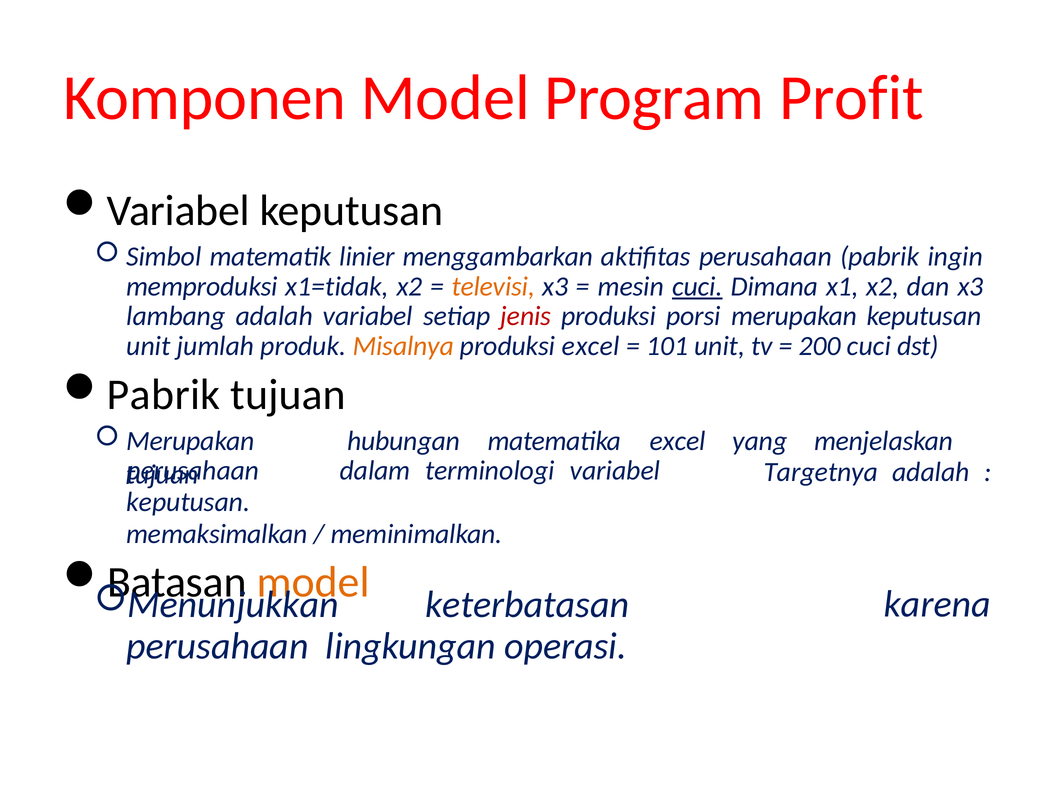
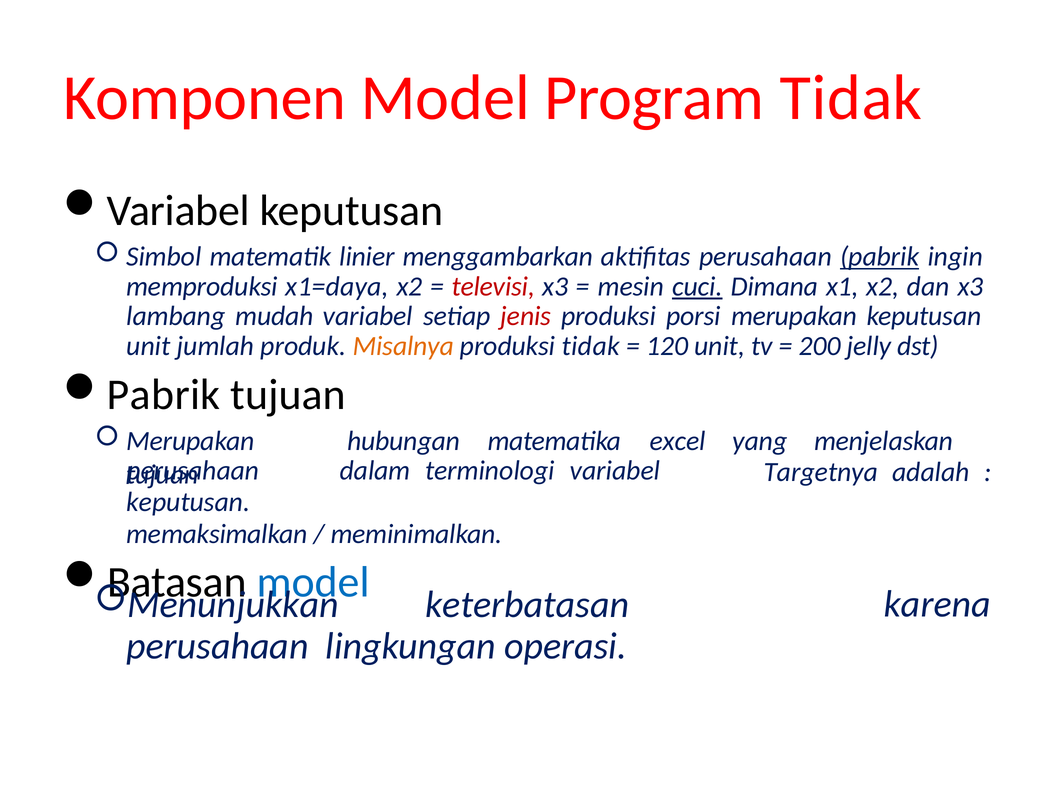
Program Profit: Profit -> Tidak (851, 98)
pabrik underline: none -> present (880, 257)
x1=tidak: x1=tidak -> x1=daya (337, 286)
televisi colour: orange -> red (493, 286)
lambang adalah: adalah -> mudah (274, 316)
produksi excel: excel -> tidak (591, 346)
101: 101 -> 120 (667, 346)
200 cuci: cuci -> jelly (869, 346)
model colour: orange -> blue (313, 582)
